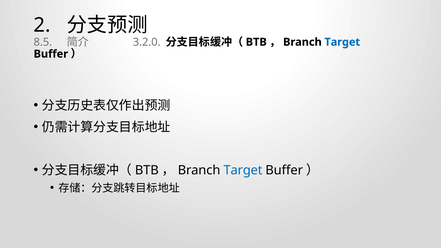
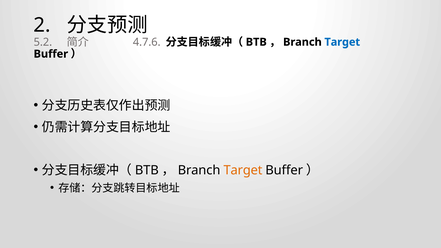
8.5: 8.5 -> 5.2 (43, 42)
3.2.0: 3.2.0 -> 4.7.6 (147, 42)
Target colour: blue -> orange (243, 170)
